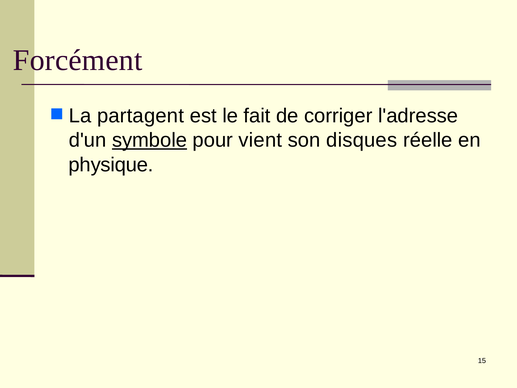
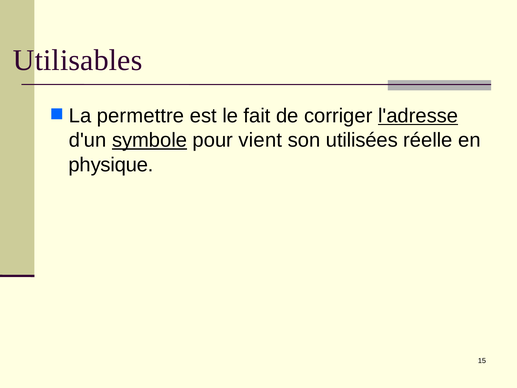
Forcément: Forcément -> Utilisables (78, 60)
partagent: partagent -> permettre (141, 116)
l'adresse underline: none -> present (418, 116)
disques: disques -> utilisées (362, 140)
